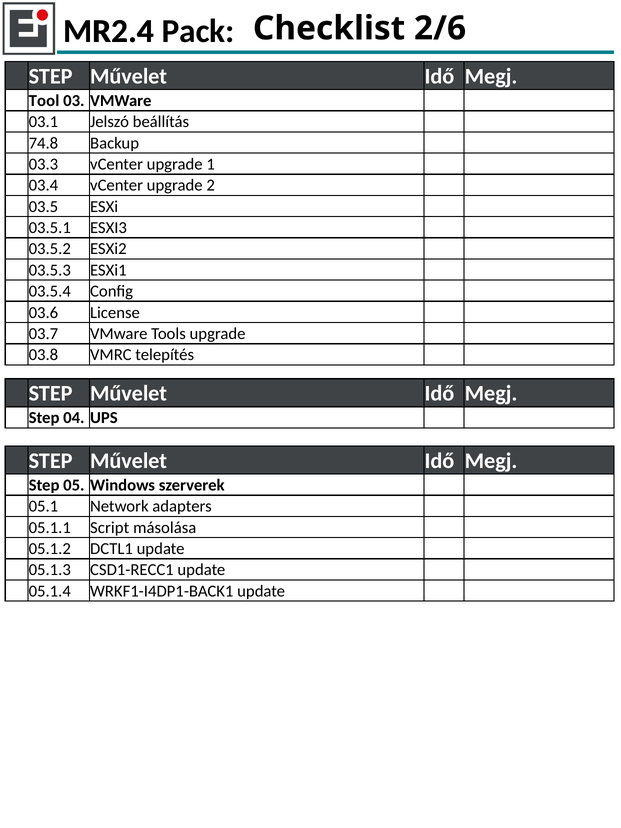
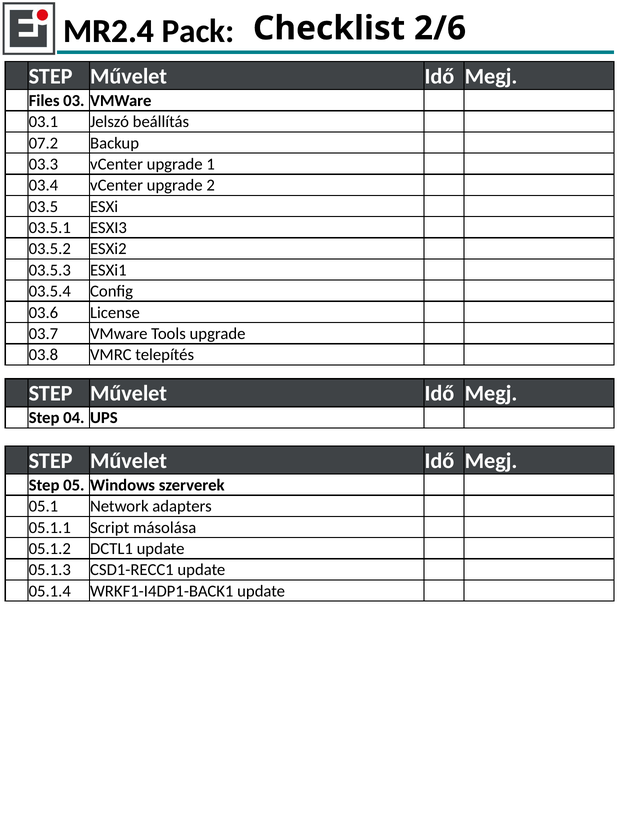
Tool: Tool -> Files (44, 101)
74.8: 74.8 -> 07.2 (43, 143)
